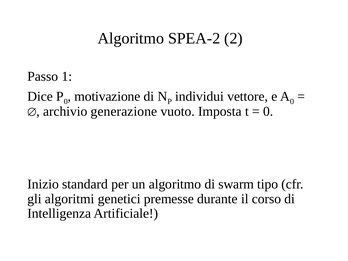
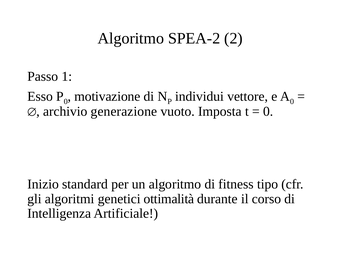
Dice: Dice -> Esso (40, 96)
swarm: swarm -> fitness (236, 184)
premesse: premesse -> ottimalità (169, 199)
